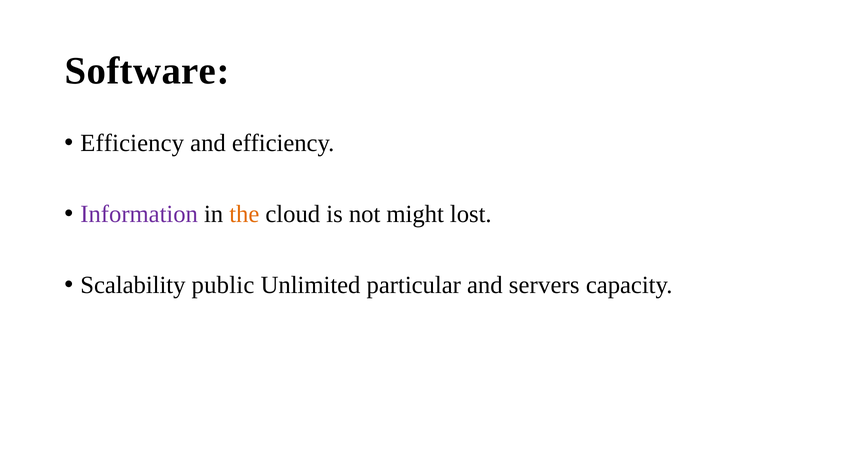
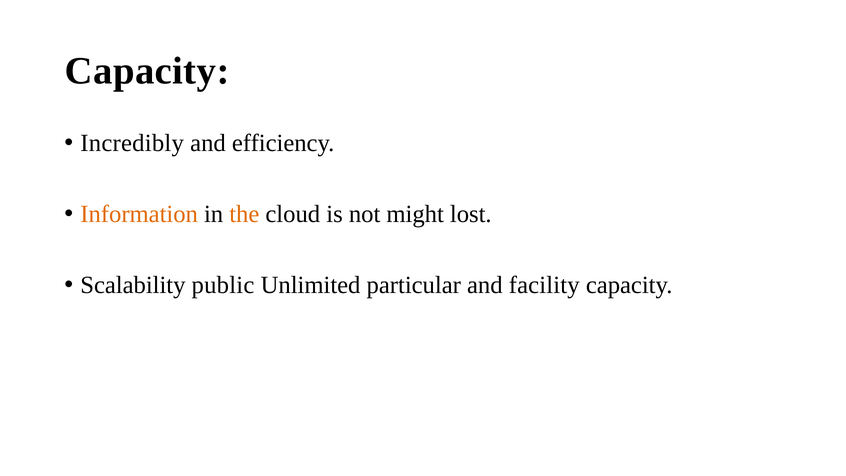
Software: Software -> Capacity (147, 71)
Efficiency: Efficiency -> Incredibly (132, 143)
Information colour: purple -> orange (139, 214)
servers: servers -> facility (544, 285)
